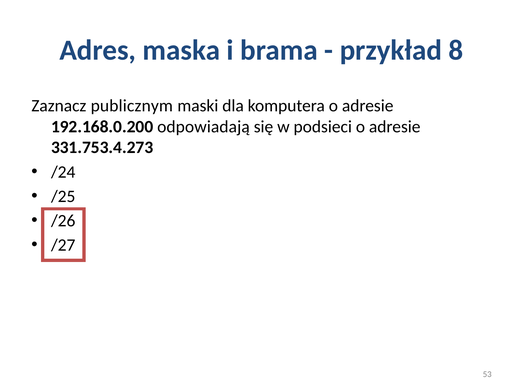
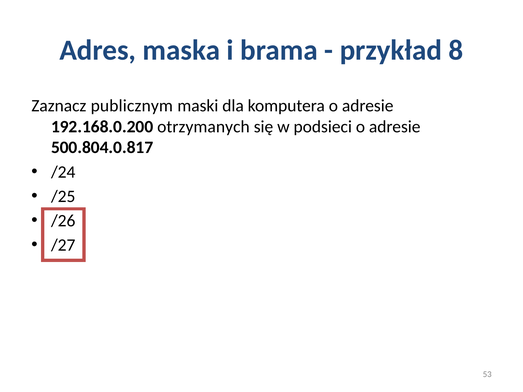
odpowiadają: odpowiadają -> otrzymanych (203, 127)
331.753.4.273: 331.753.4.273 -> 500.804.0.817 (102, 148)
